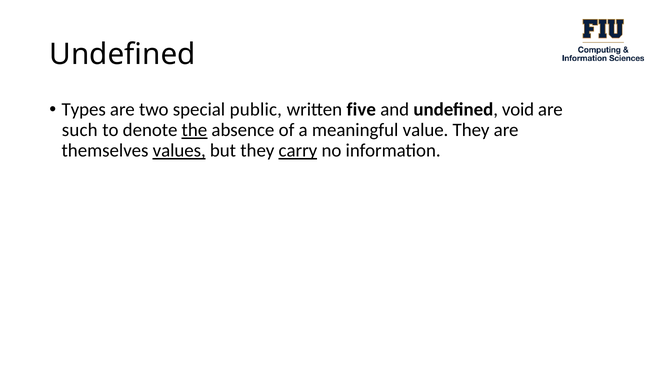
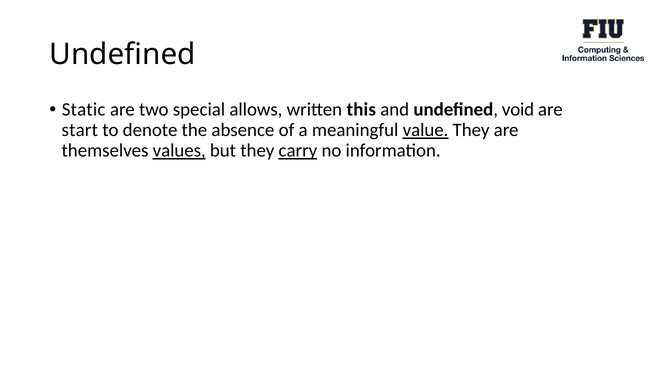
Types: Types -> Static (84, 110)
public: public -> allows (256, 110)
five: five -> this (361, 110)
such: such -> start (80, 130)
the underline: present -> none (194, 130)
value underline: none -> present (426, 130)
